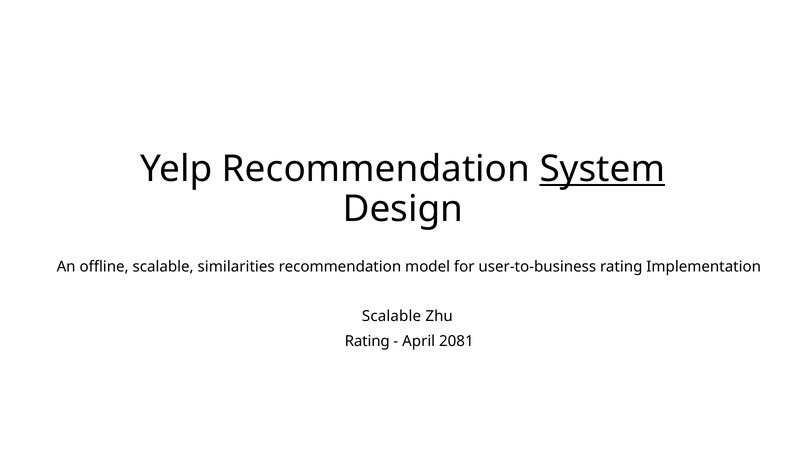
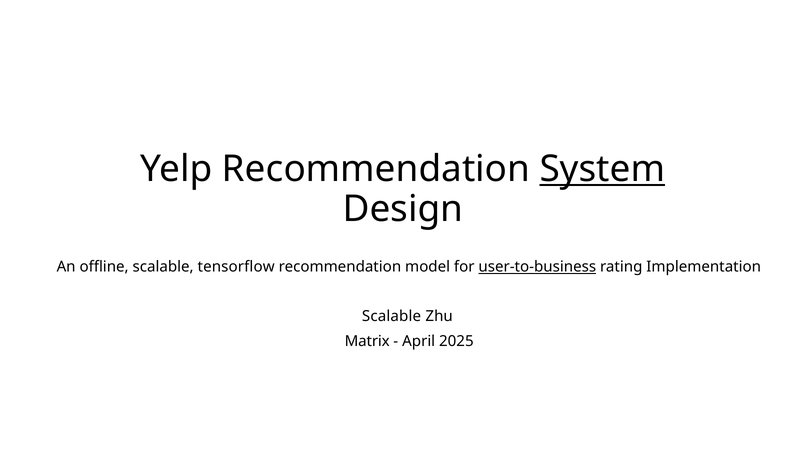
similarities: similarities -> tensorflow (236, 266)
user-to-business underline: none -> present (537, 266)
Rating: Rating -> Matrix (367, 341)
2081: 2081 -> 2025 (456, 341)
